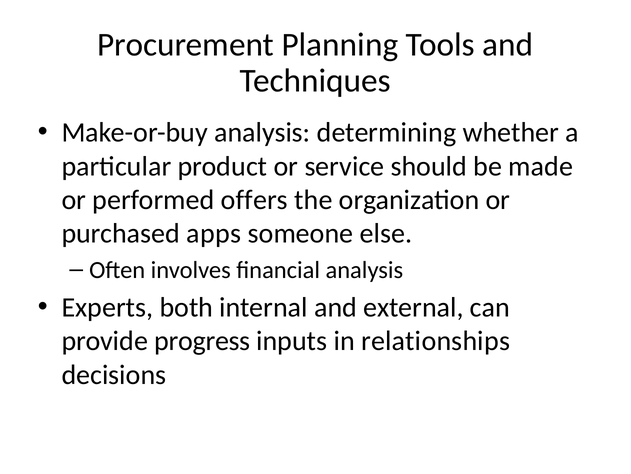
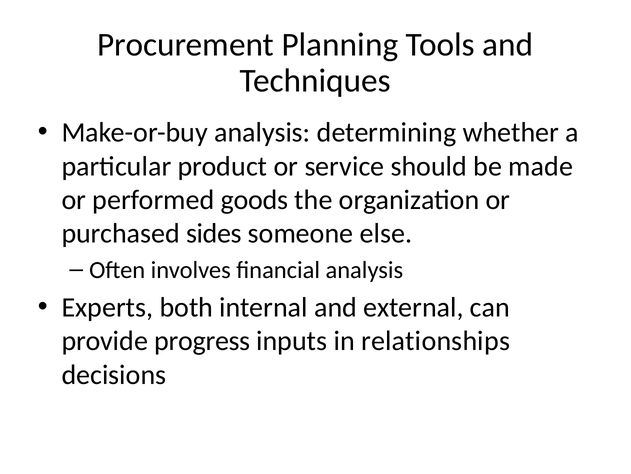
offers: offers -> goods (255, 200)
apps: apps -> sides (214, 233)
